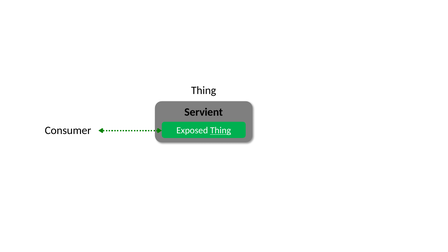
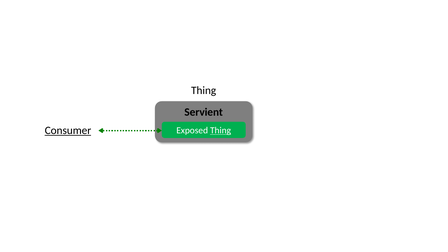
Consumer underline: none -> present (68, 131)
